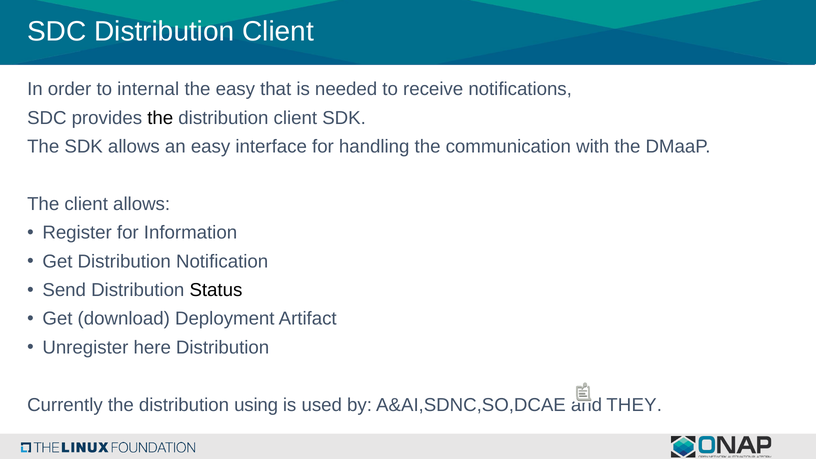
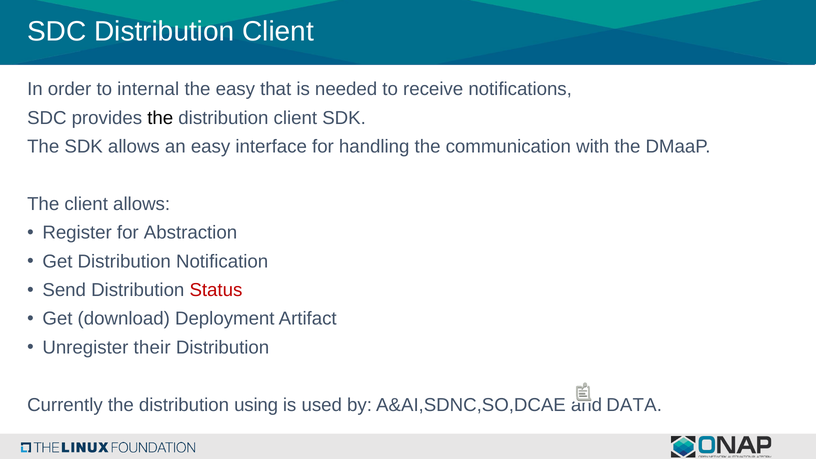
Information: Information -> Abstraction (191, 233)
Status colour: black -> red (216, 290)
here: here -> their (152, 347)
THEY: THEY -> DATA (634, 405)
